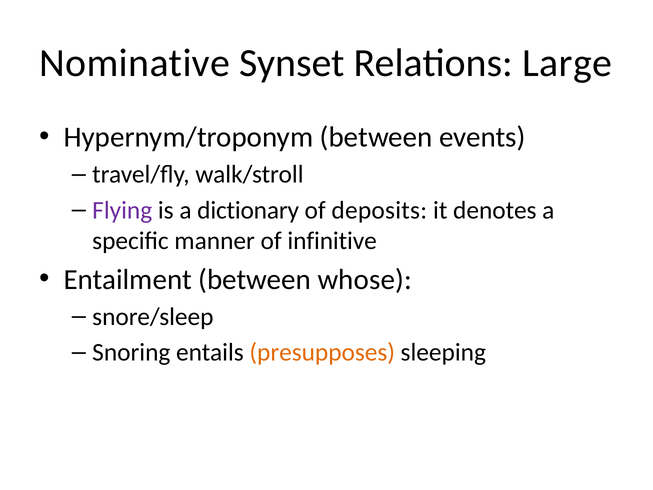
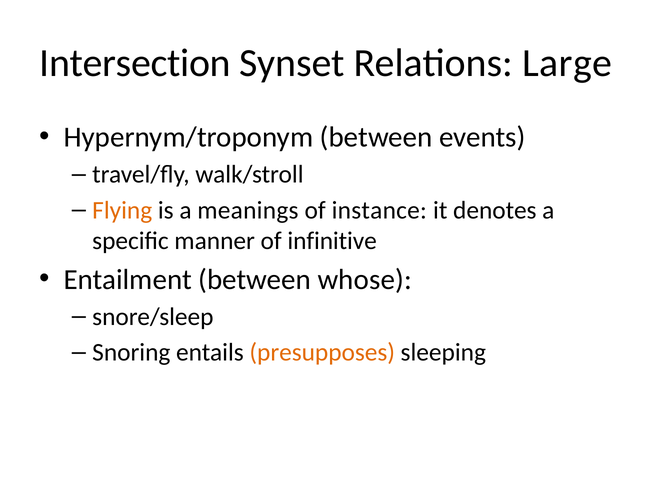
Nominative: Nominative -> Intersection (135, 63)
Flying colour: purple -> orange (122, 210)
dictionary: dictionary -> meanings (248, 210)
deposits: deposits -> instance (379, 210)
